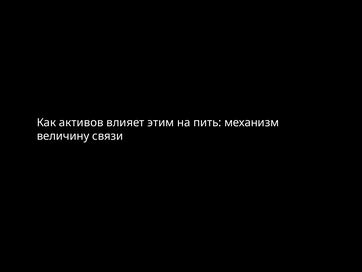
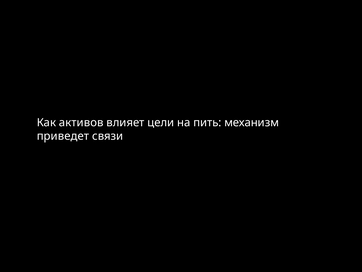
этим: этим -> цели (161, 122)
величину: величину -> приведет (63, 136)
